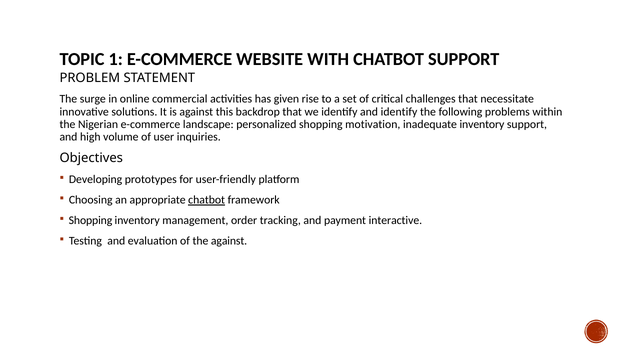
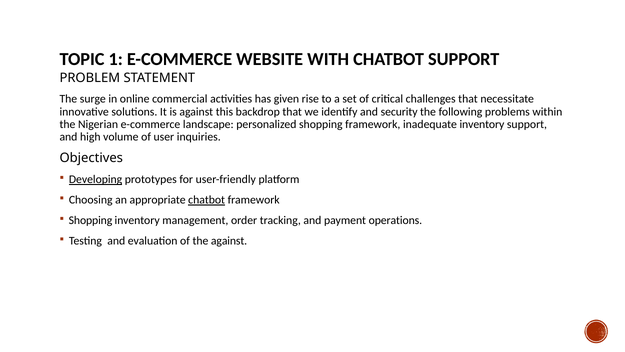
and identify: identify -> security (399, 111)
shopping motivation: motivation -> framework (373, 124)
Developing underline: none -> present (96, 179)
interactive: interactive -> operations (395, 220)
